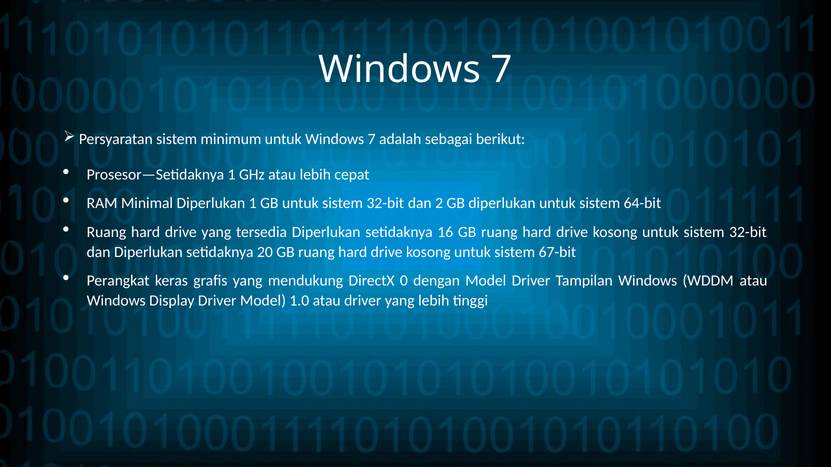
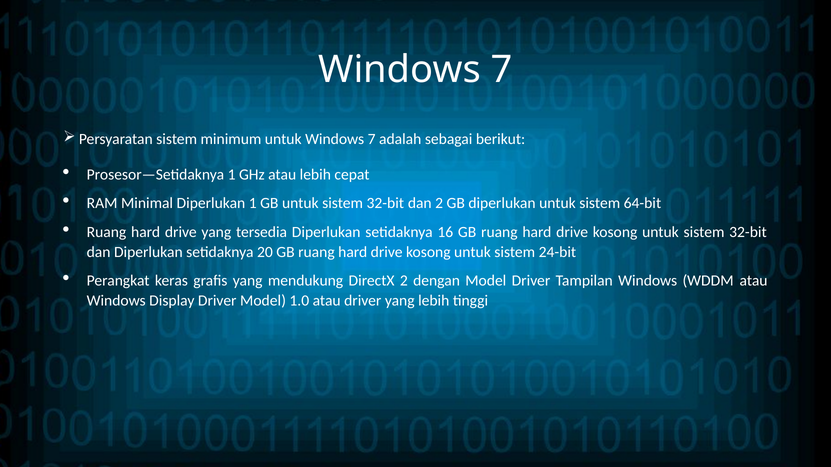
67-bit: 67-bit -> 24-bit (557, 252)
DirectX 0: 0 -> 2 (404, 281)
